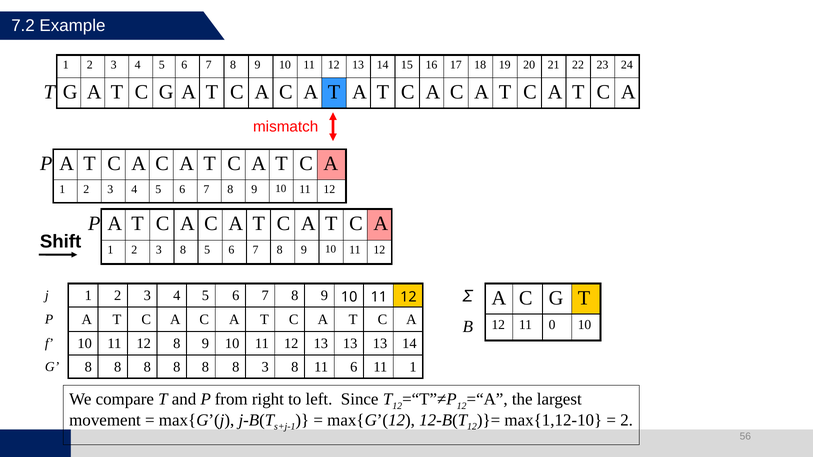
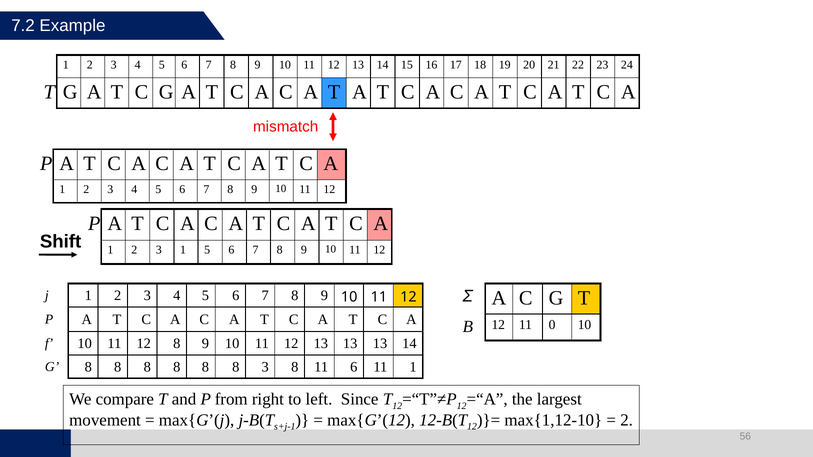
2 3 8: 8 -> 1 (183, 250)
